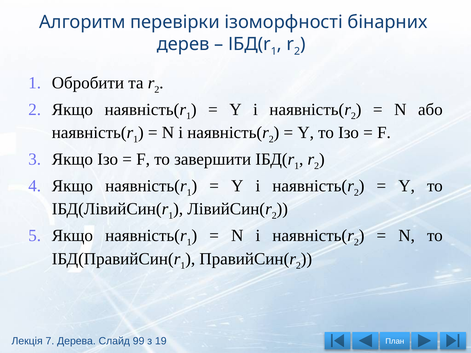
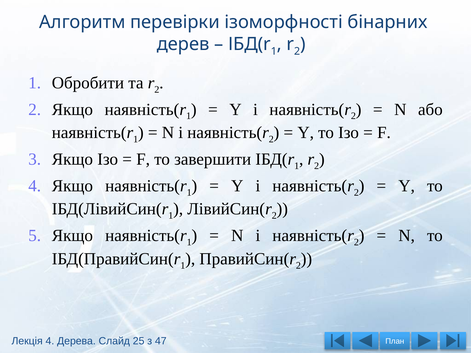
Лекція 7: 7 -> 4 (50, 341)
99: 99 -> 25 (139, 341)
19: 19 -> 47 (161, 341)
